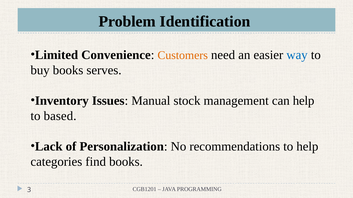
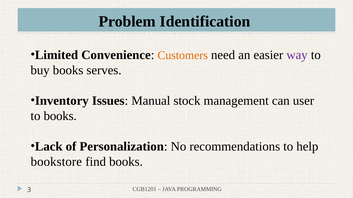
way colour: blue -> purple (297, 55)
can help: help -> user (303, 101)
to based: based -> books (60, 116)
categories: categories -> bookstore (56, 162)
